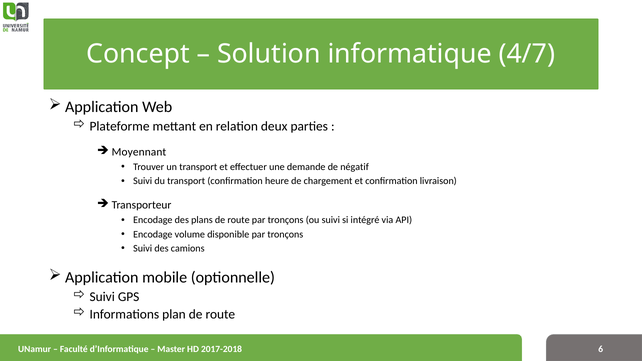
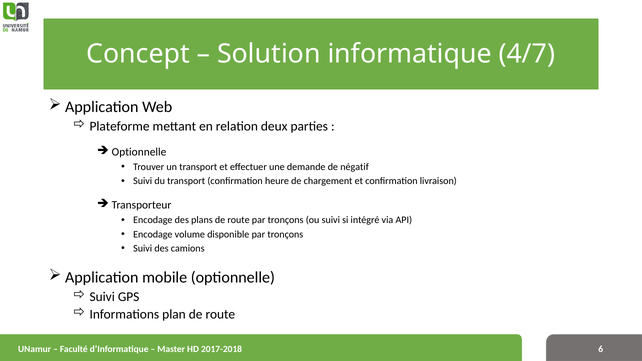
Moyennant: Moyennant -> Optionnelle (139, 152)
